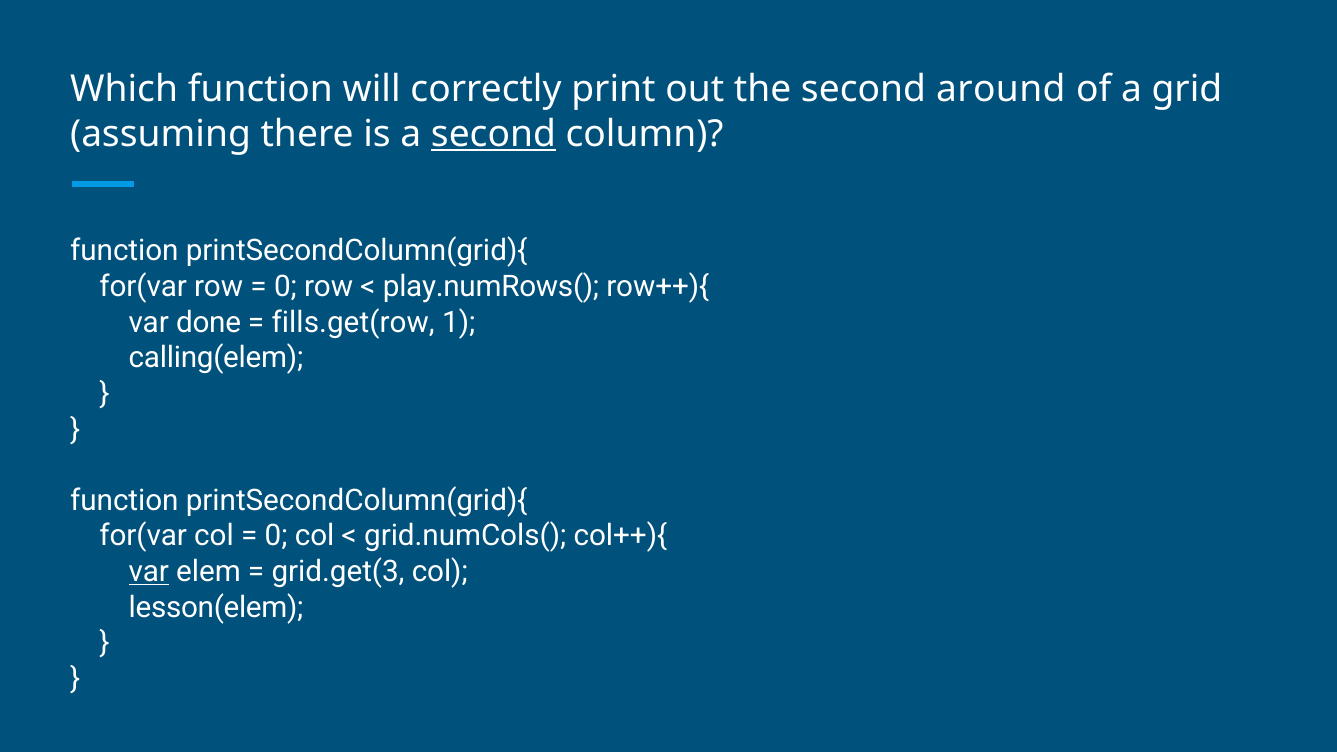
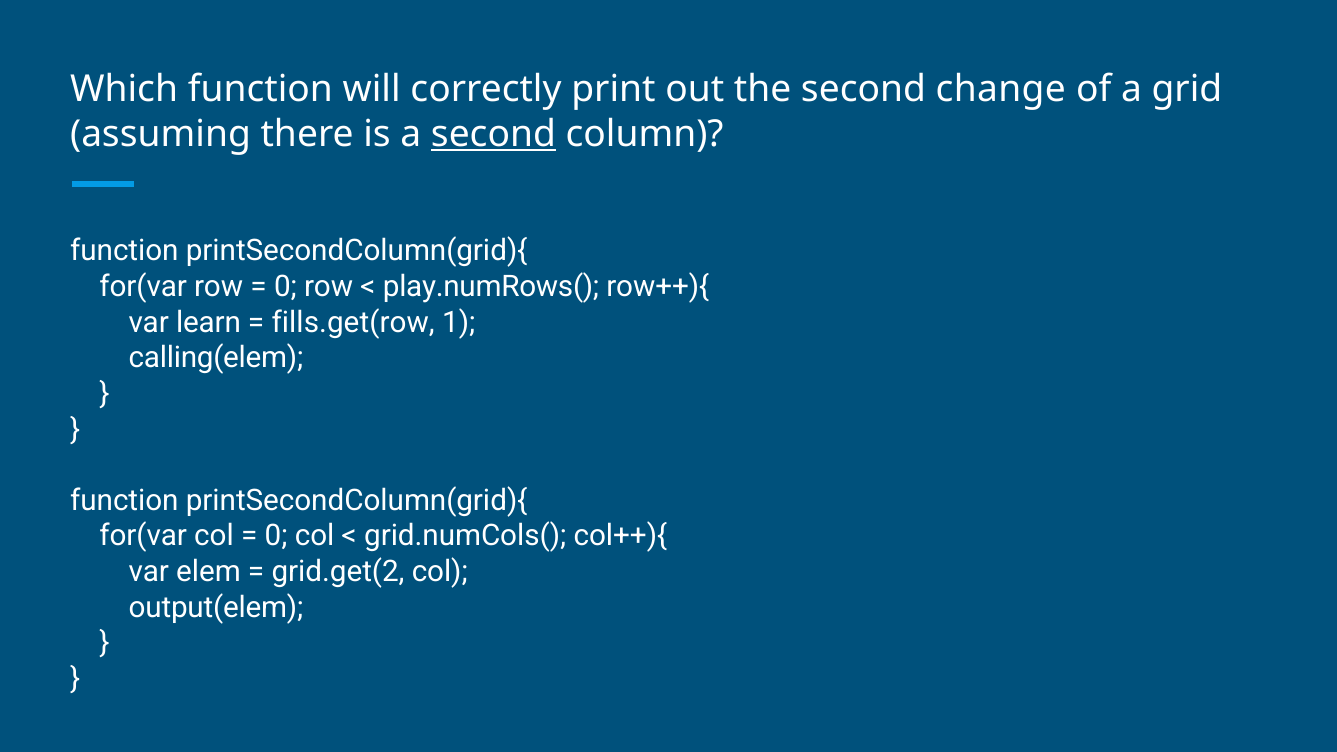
around: around -> change (1001, 90)
done: done -> learn (209, 322)
var underline: present -> none (149, 572)
grid.get(3: grid.get(3 -> grid.get(2 (338, 572)
lesson(elem: lesson(elem -> output(elem (216, 607)
